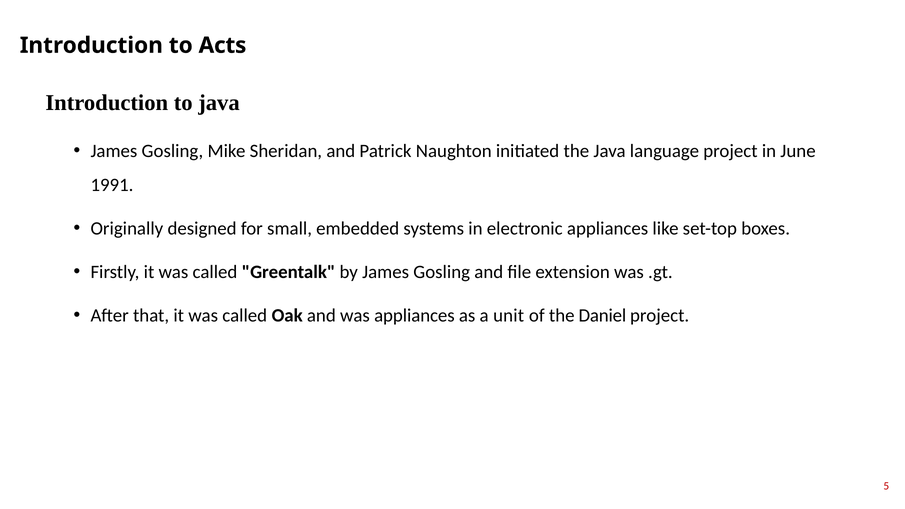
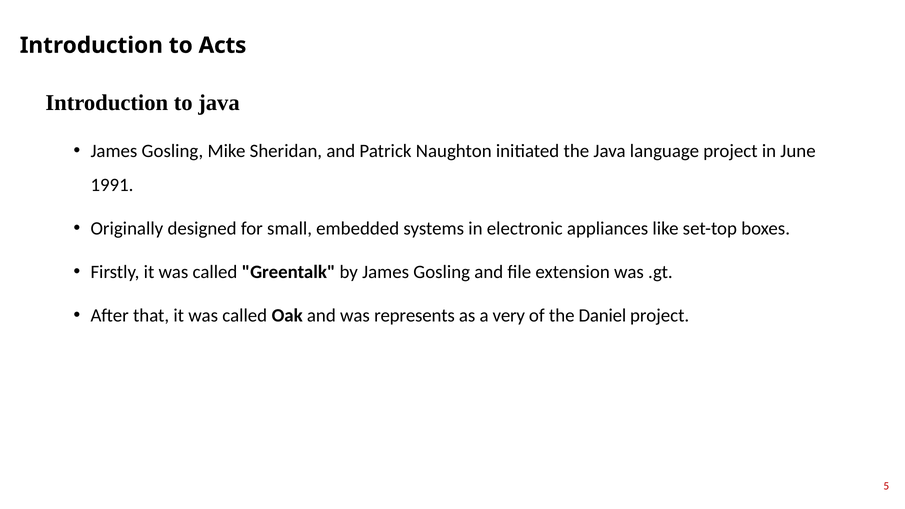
was appliances: appliances -> represents (414, 315)
unit: unit -> very (509, 315)
